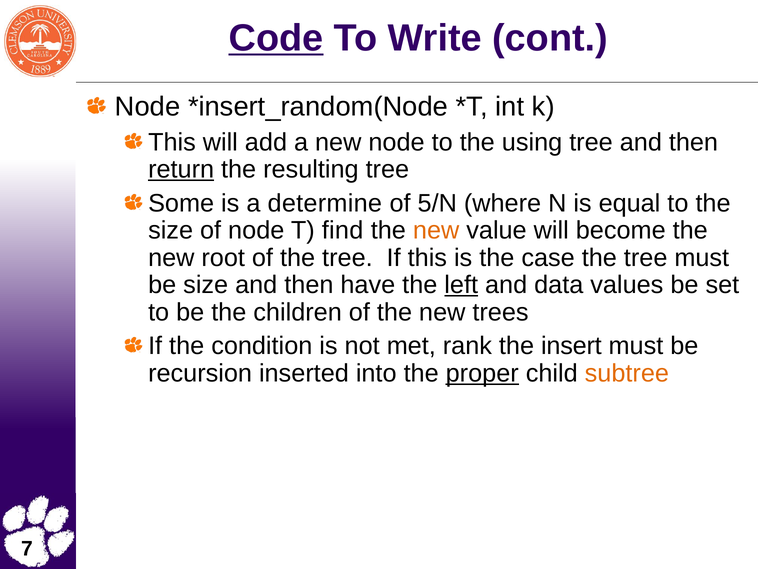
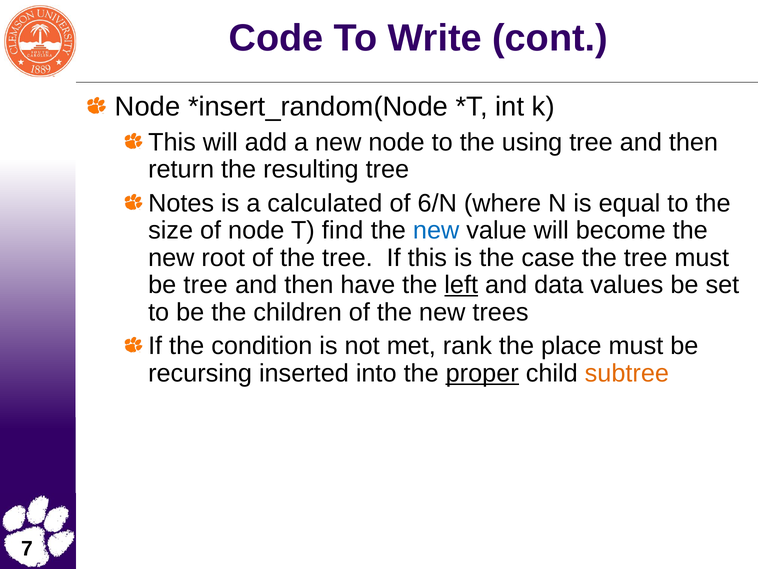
Code underline: present -> none (276, 38)
return underline: present -> none (181, 169)
Some: Some -> Notes (181, 203)
determine: determine -> calculated (325, 203)
5/N: 5/N -> 6/N (437, 203)
new colour: orange -> blue (436, 230)
be size: size -> tree (206, 285)
insert: insert -> place (571, 346)
recursion: recursion -> recursing (200, 373)
